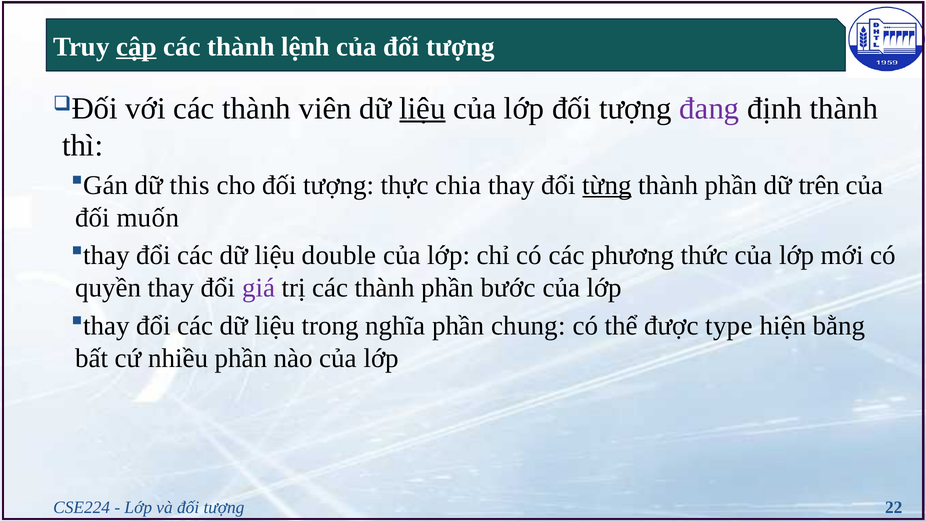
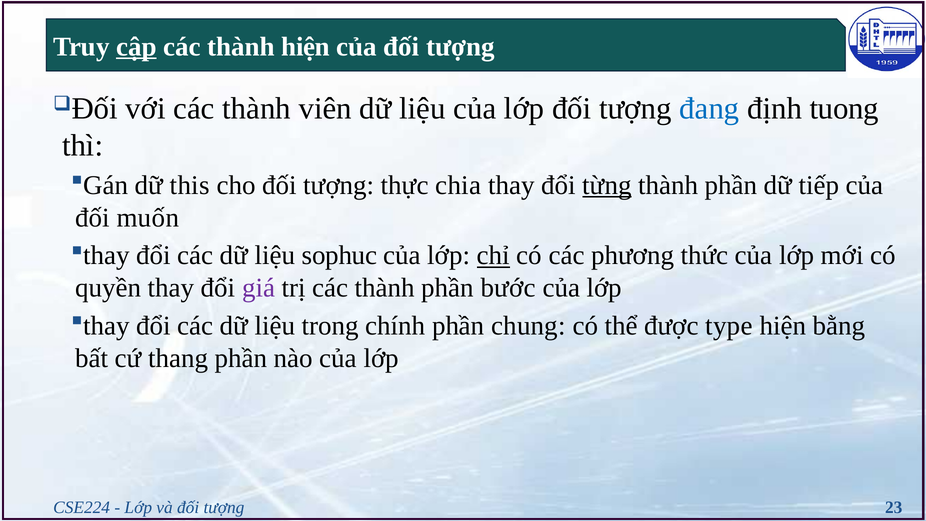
thành lệnh: lệnh -> hiện (306, 47)
liệu underline: present -> none (422, 108)
đang colour: purple -> blue (709, 108)
định thành: thành -> tuong (844, 108)
trên: trên -> tiếp (819, 185)
double: double -> sophuc (339, 255)
chỉ underline: none -> present (493, 255)
nghĩa: nghĩa -> chính (395, 326)
nhiều: nhiều -> thang (178, 358)
22: 22 -> 23 (894, 507)
